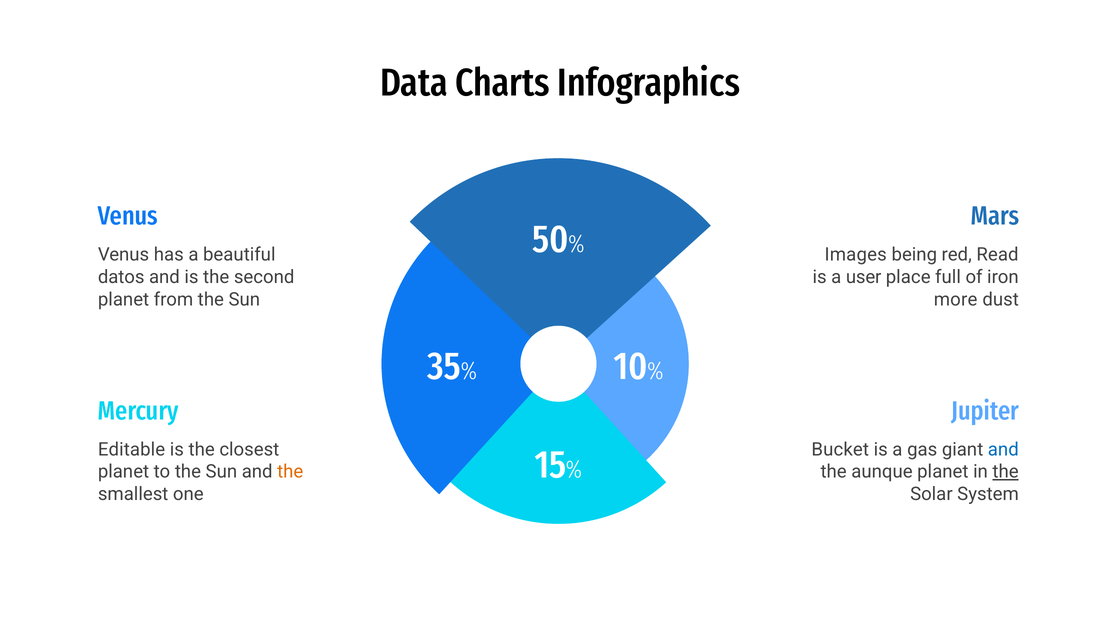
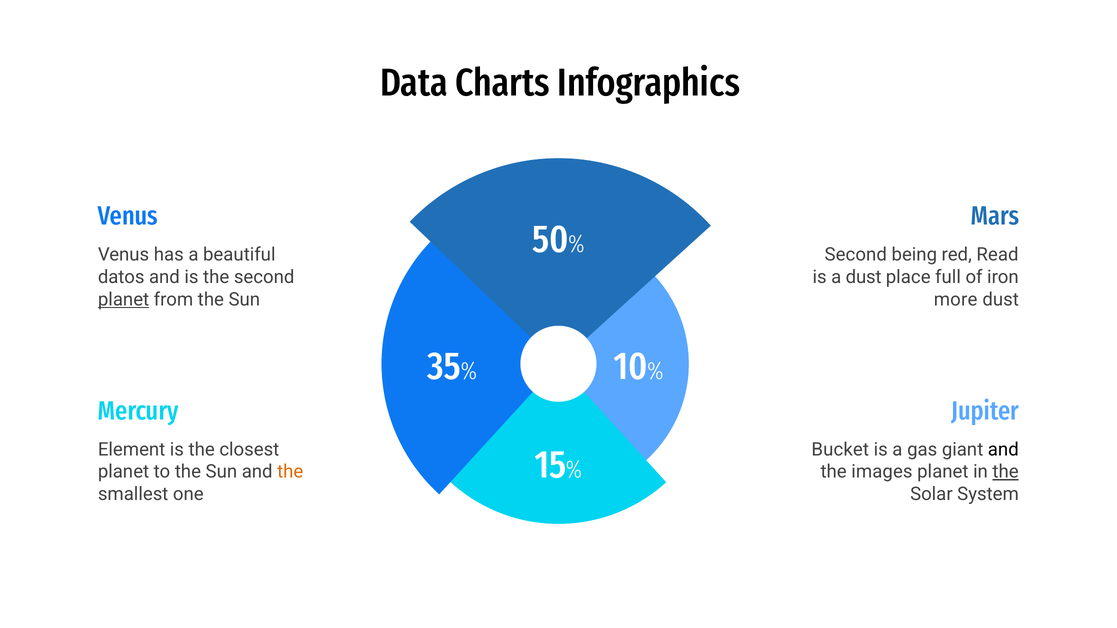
Images: Images -> Second (856, 255)
a user: user -> dust (864, 277)
planet underline: none -> present (124, 300)
Editable: Editable -> Element (132, 450)
and colour: blue -> black (1003, 450)
aunque: aunque -> images (882, 472)
